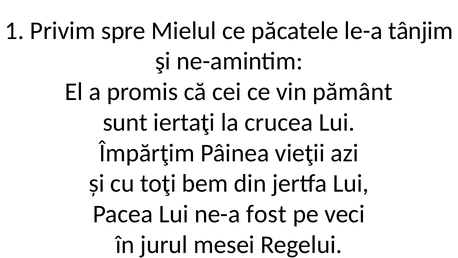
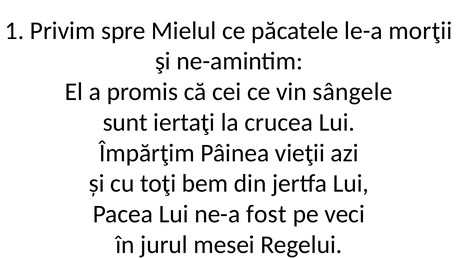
tânjim: tânjim -> morţii (420, 31)
pământ: pământ -> sângele (353, 92)
